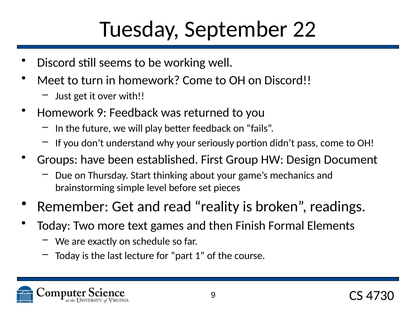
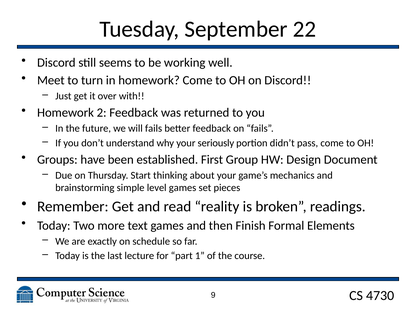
Homework 9: 9 -> 2 (102, 113)
will play: play -> fails (154, 129)
level before: before -> games (183, 188)
